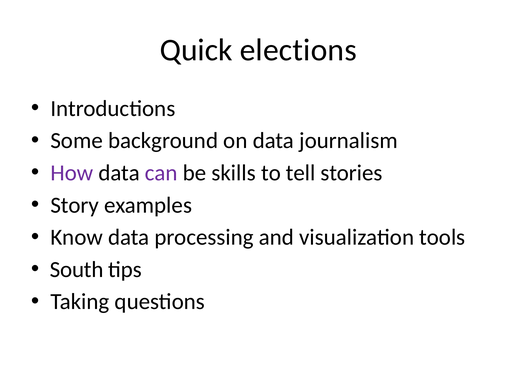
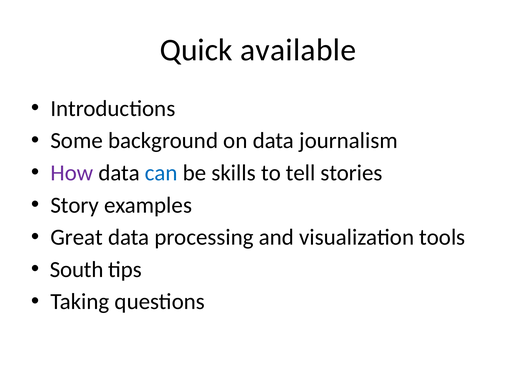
elections: elections -> available (298, 50)
can colour: purple -> blue (161, 173)
Know: Know -> Great (77, 237)
